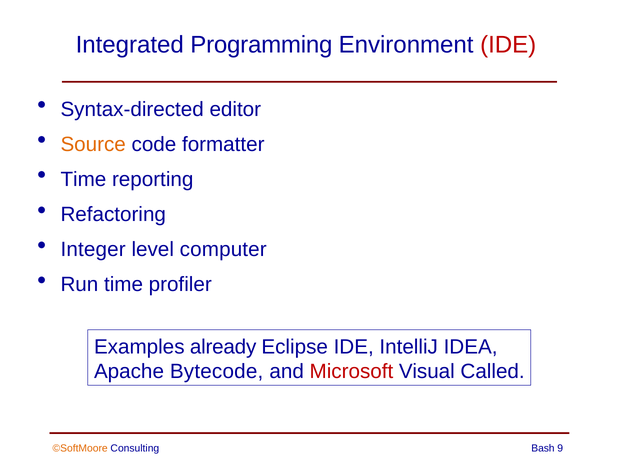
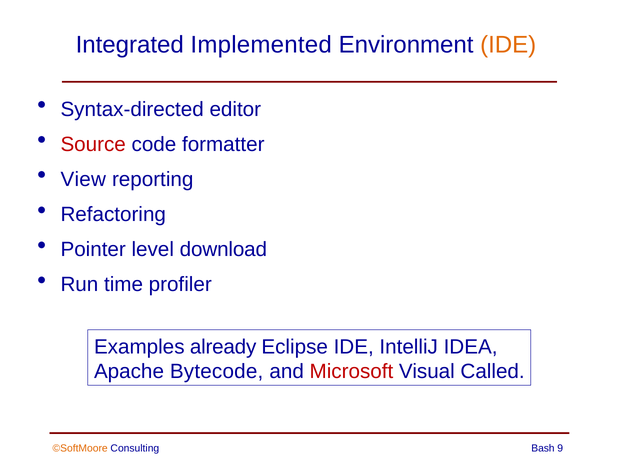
Programming: Programming -> Implemented (261, 45)
IDE colour: red -> orange (508, 45)
Source colour: orange -> red (93, 144)
Time: Time -> View (83, 179)
Integer: Integer -> Pointer (93, 250)
computer: computer -> download (223, 250)
